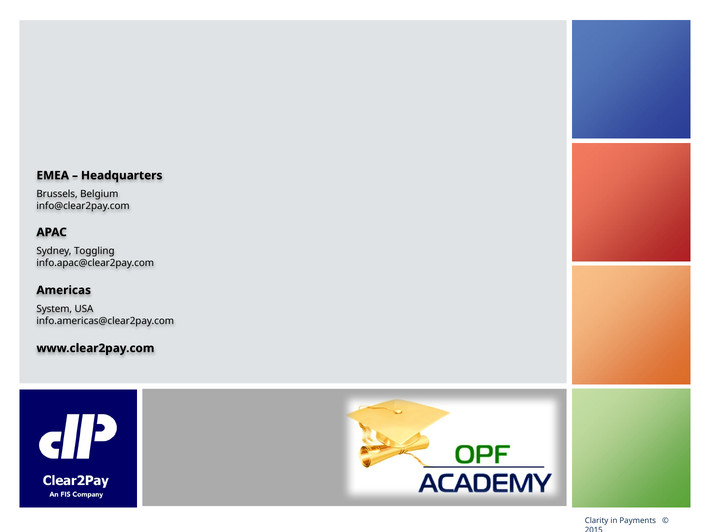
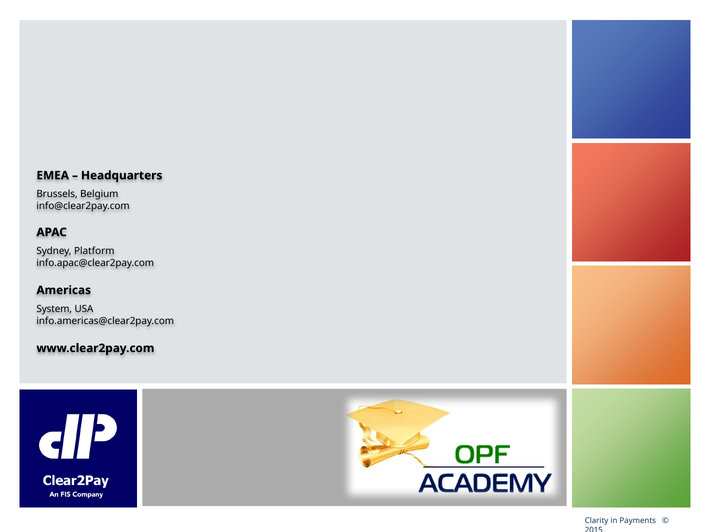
Toggling: Toggling -> Platform (94, 251)
